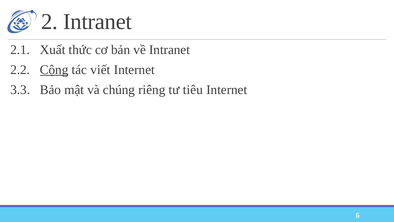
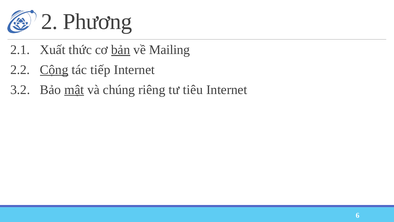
2 Intranet: Intranet -> Phương (98, 22)
bản underline: none -> present (121, 50)
về Intranet: Intranet -> Mailing (170, 50)
viết: viết -> tiếp (100, 70)
3.3: 3.3 -> 3.2 (20, 90)
mật underline: none -> present (74, 90)
